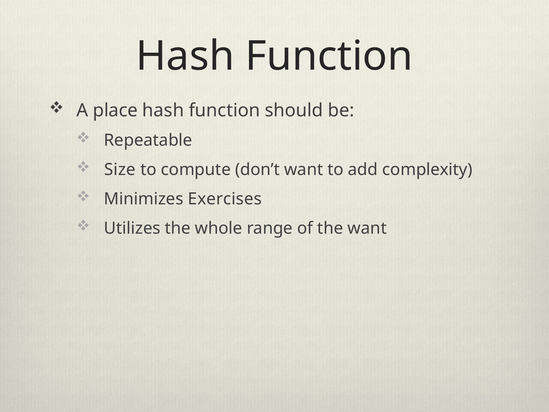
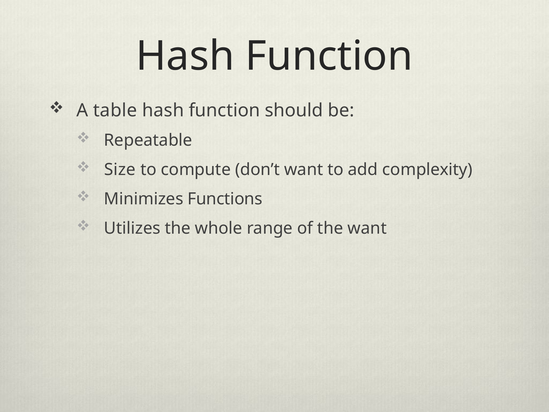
place: place -> table (115, 110)
Exercises: Exercises -> Functions (225, 199)
